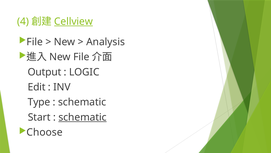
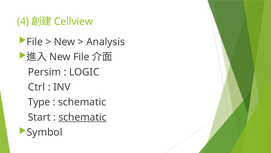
Cellview underline: present -> none (74, 21)
Output: Output -> Persim (44, 72)
Edit: Edit -> Ctrl (37, 87)
Choose: Choose -> Symbol (45, 132)
